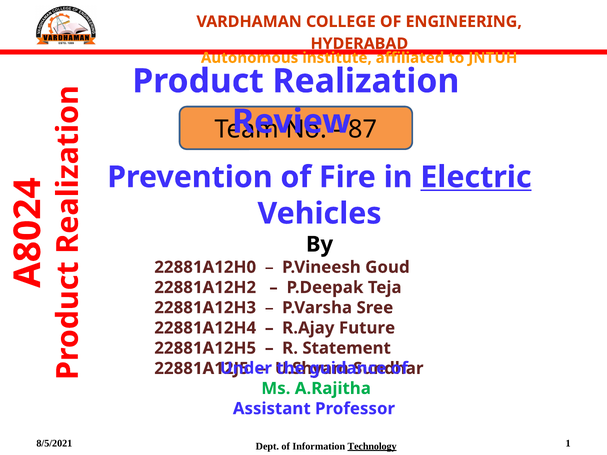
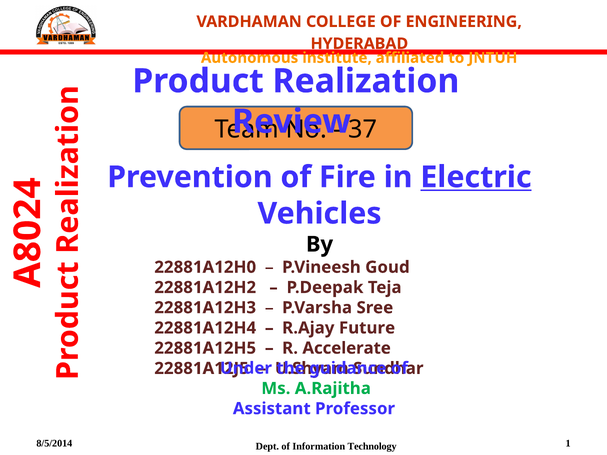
87: 87 -> 37 (363, 130)
Statement: Statement -> Accelerate (347, 348)
8/5/2021: 8/5/2021 -> 8/5/2014 (54, 444)
Technology underline: present -> none (372, 446)
